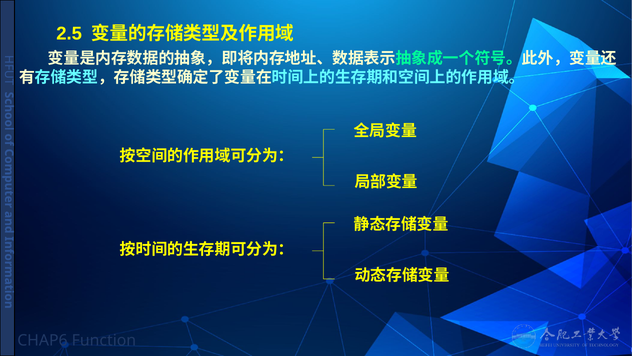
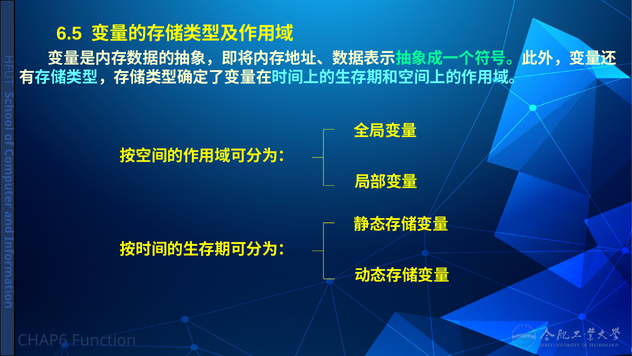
2.5: 2.5 -> 6.5 (69, 33)
